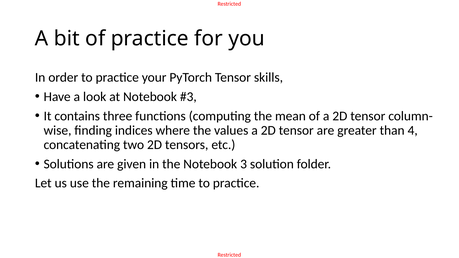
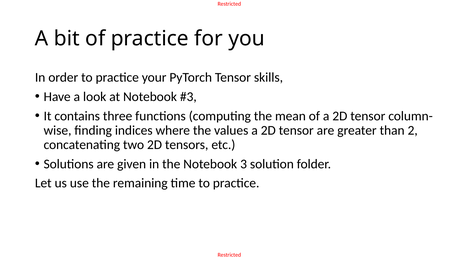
4: 4 -> 2 (413, 130)
